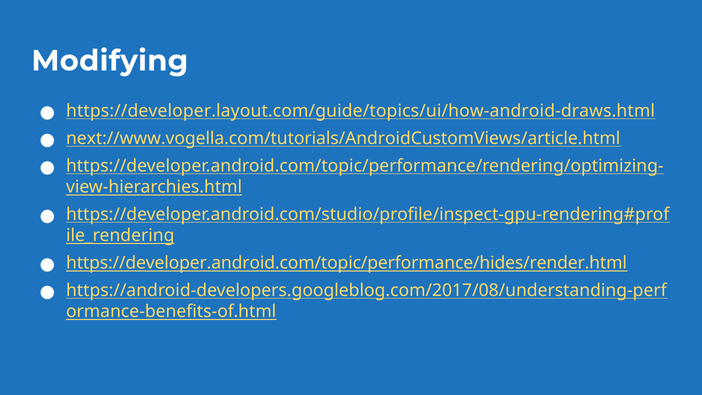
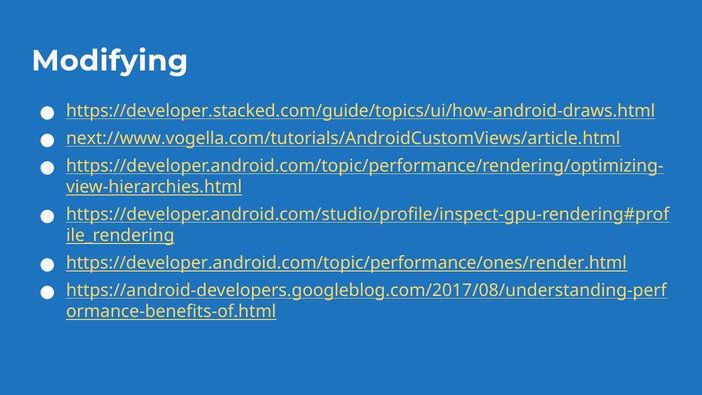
https://developer.layout.com/guide/topics/ui/how-android-draws.html: https://developer.layout.com/guide/topics/ui/how-android-draws.html -> https://developer.stacked.com/guide/topics/ui/how-android-draws.html (361, 111)
https://developer.android.com/topic/performance/hides/render.html: https://developer.android.com/topic/performance/hides/render.html -> https://developer.android.com/topic/performance/ones/render.html (346, 263)
